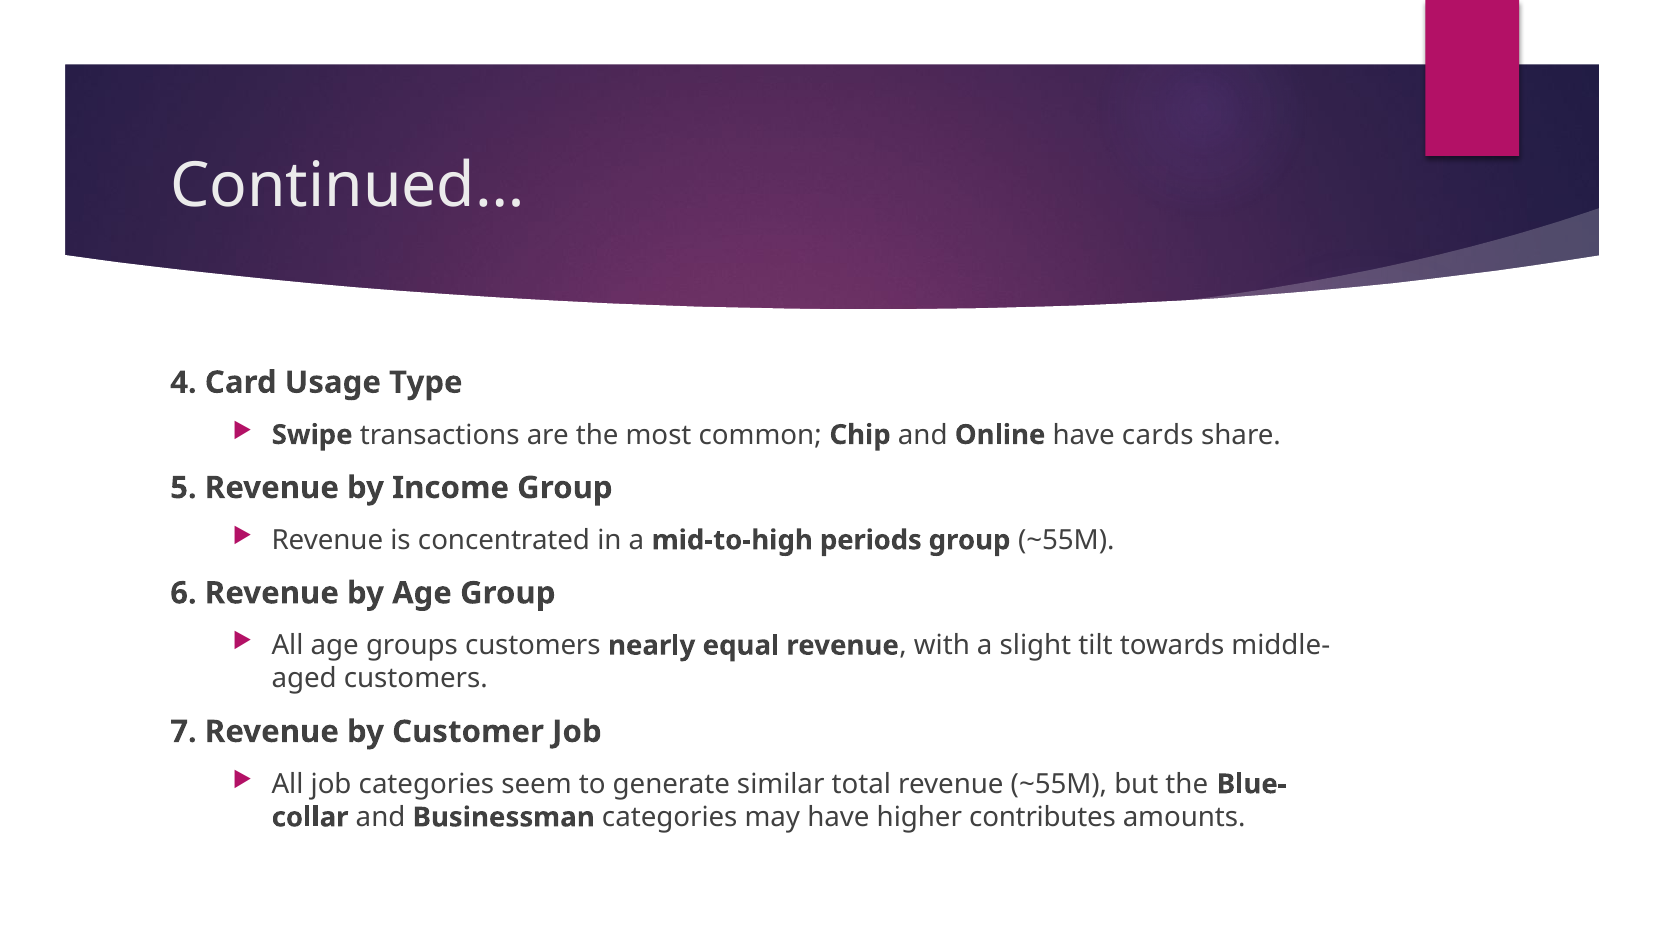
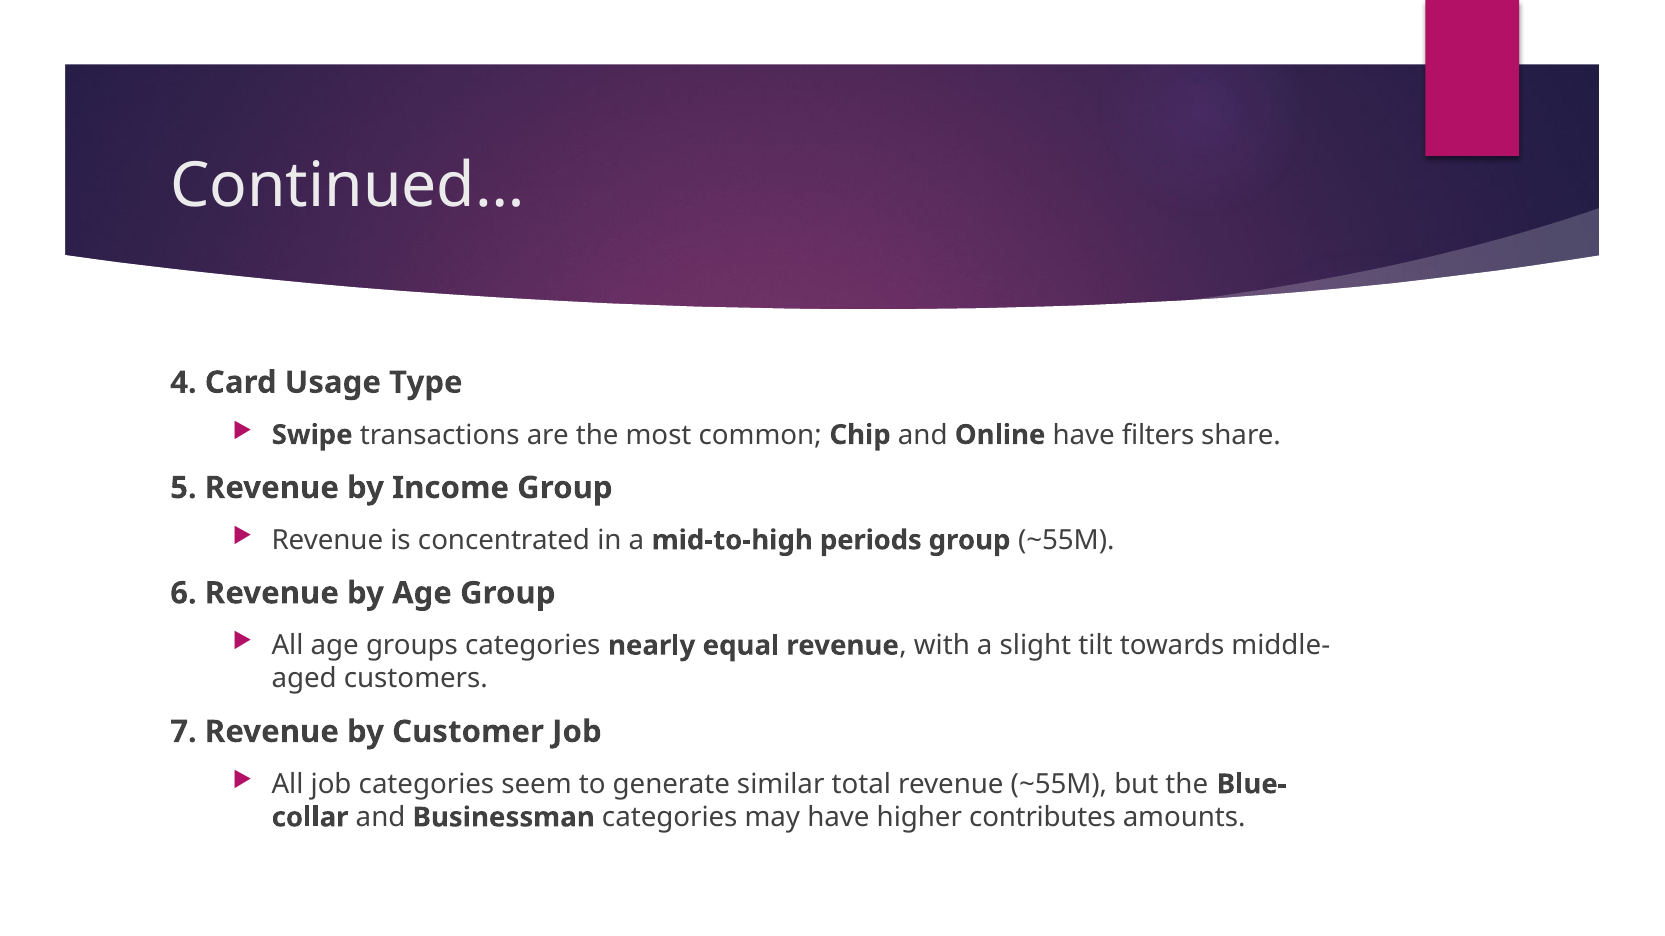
cards: cards -> filters (1158, 435)
groups customers: customers -> categories (533, 646)
